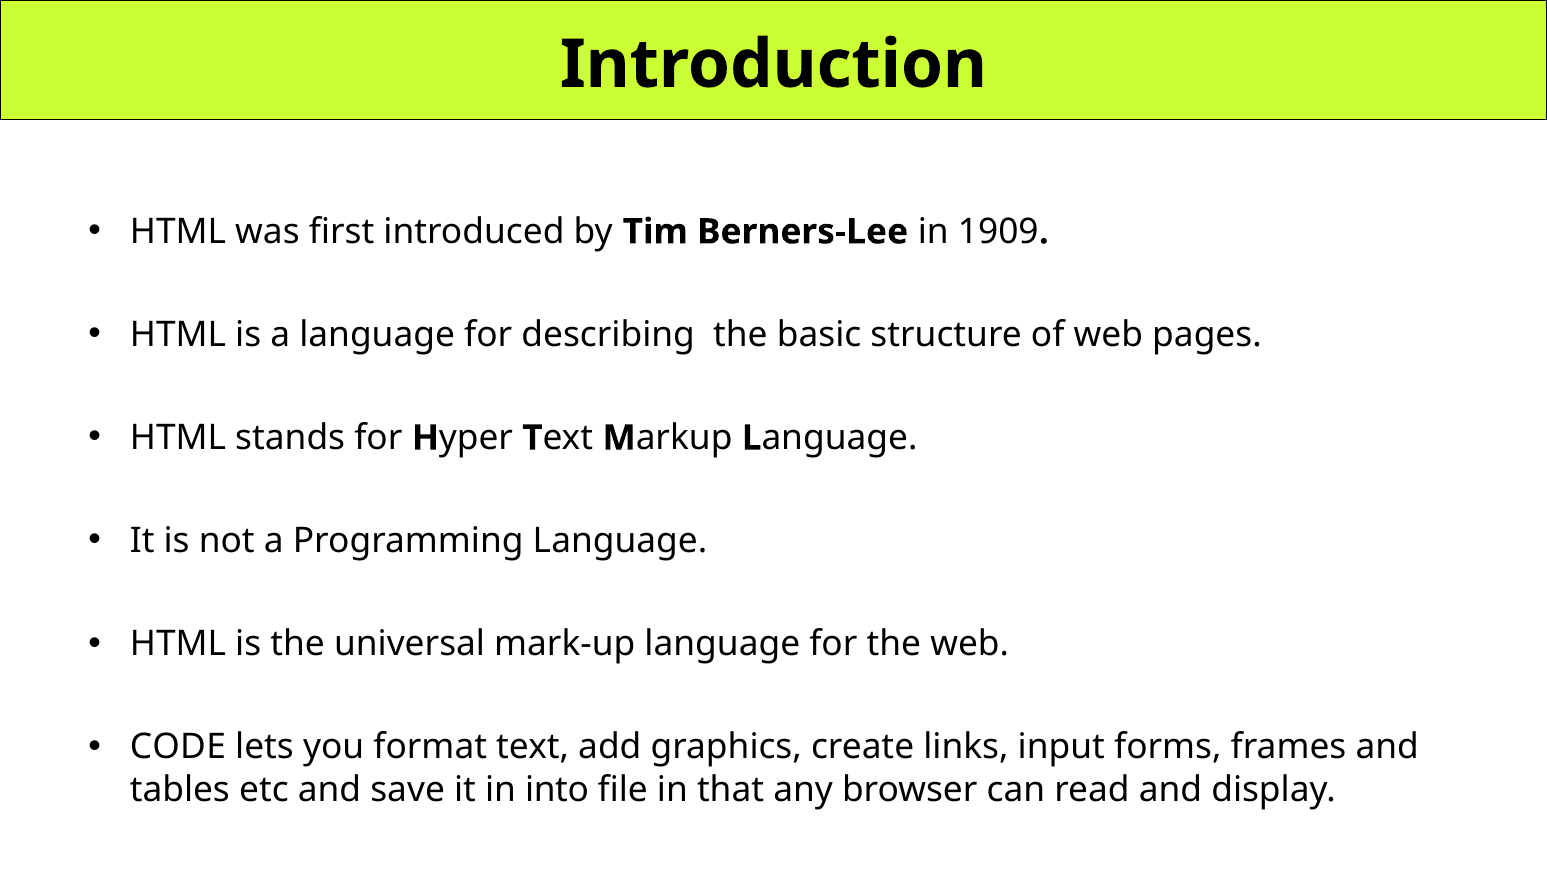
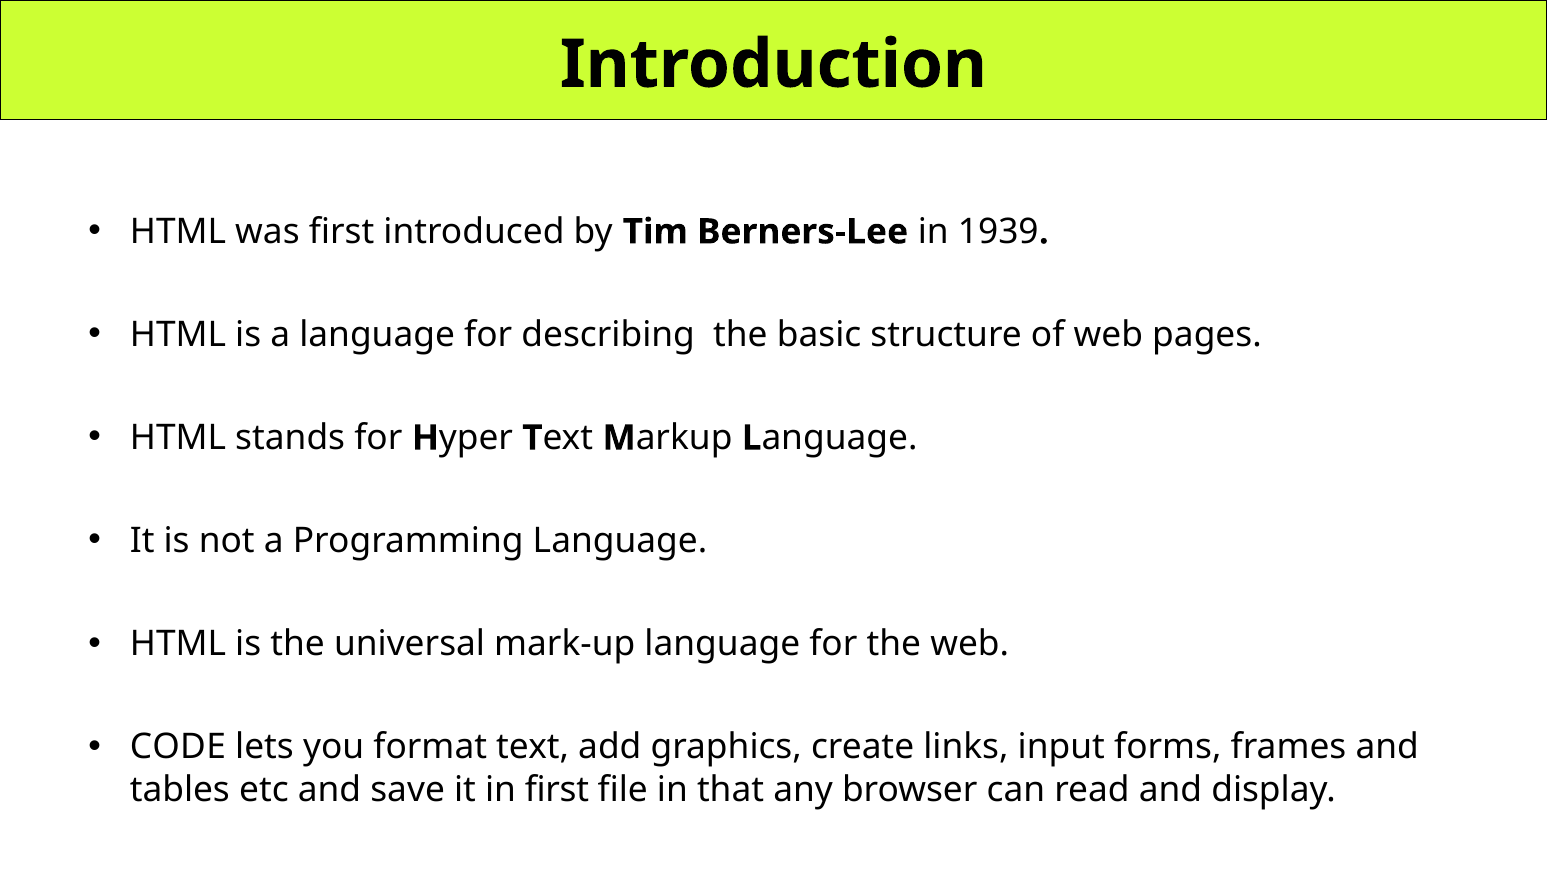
1909: 1909 -> 1939 (998, 232)
in into: into -> first (557, 790)
